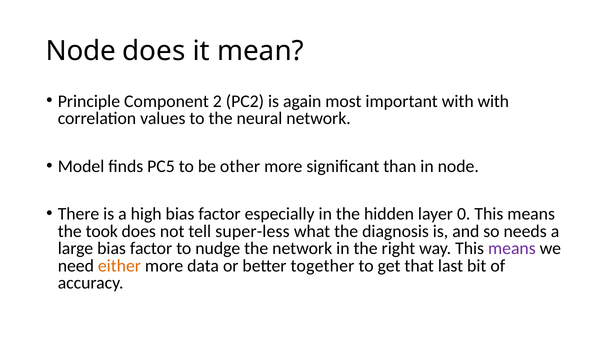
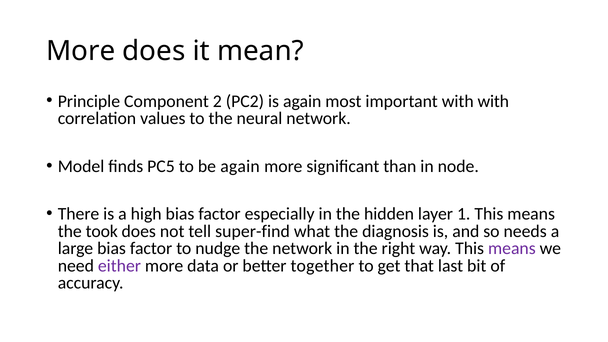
Node: Node -> More (81, 51)
be other: other -> again (240, 166)
0: 0 -> 1 (464, 214)
super-less: super-less -> super-find (253, 231)
either colour: orange -> purple (119, 266)
